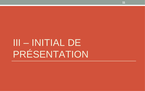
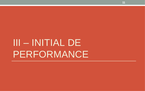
PRÉSENTATION: PRÉSENTATION -> PERFORMANCE (51, 54)
